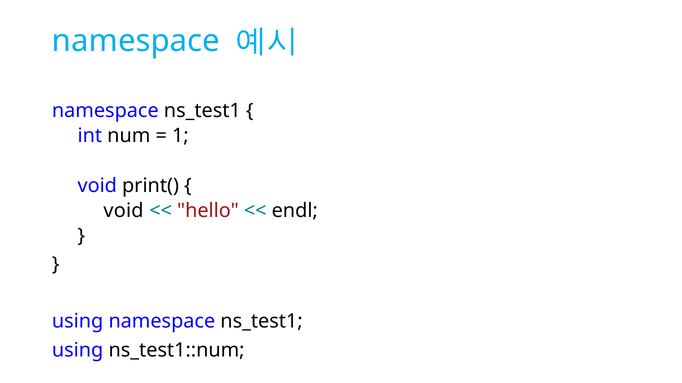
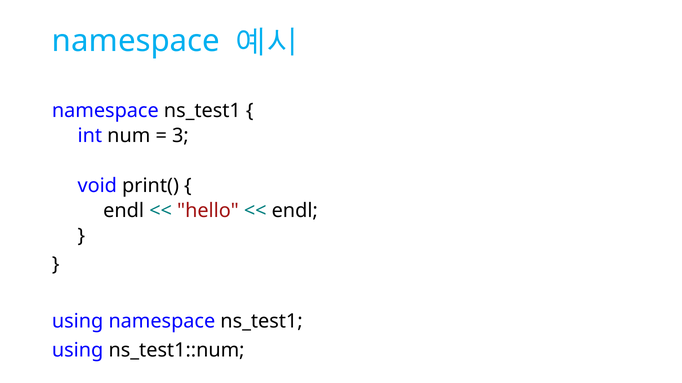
1: 1 -> 3 (180, 136)
void: void -> endl (124, 211)
